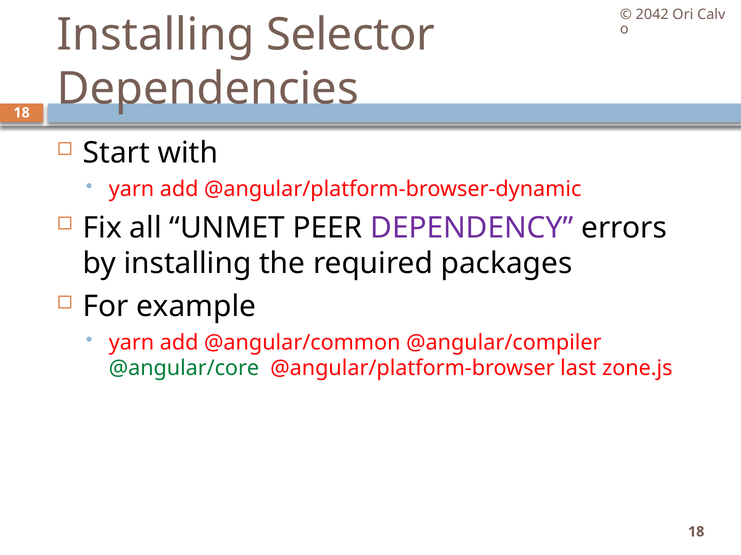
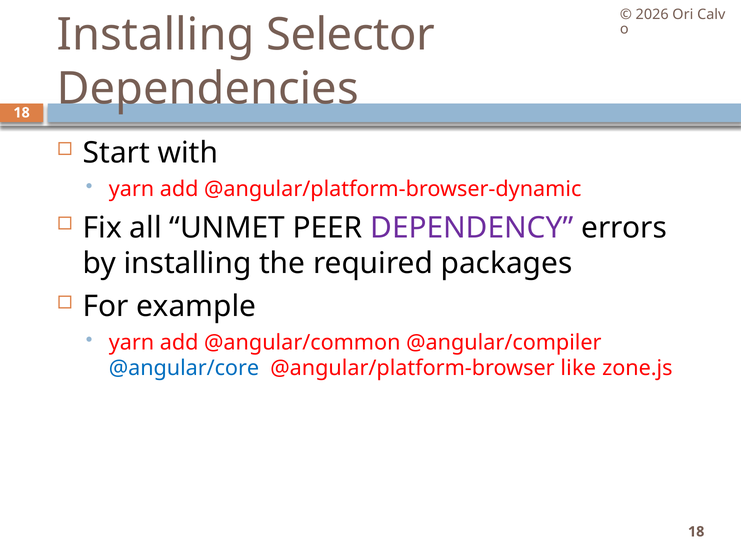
2042: 2042 -> 2026 (652, 15)
@angular/core colour: green -> blue (184, 369)
last: last -> like (578, 369)
